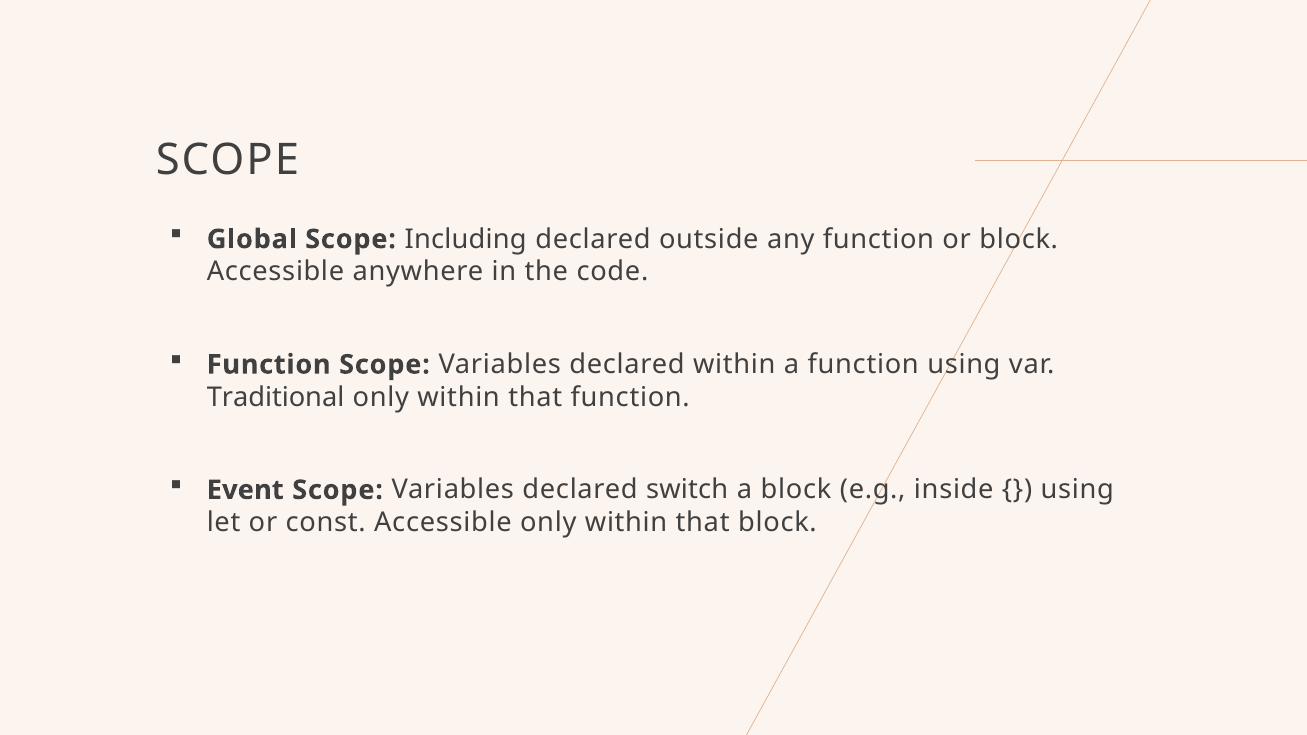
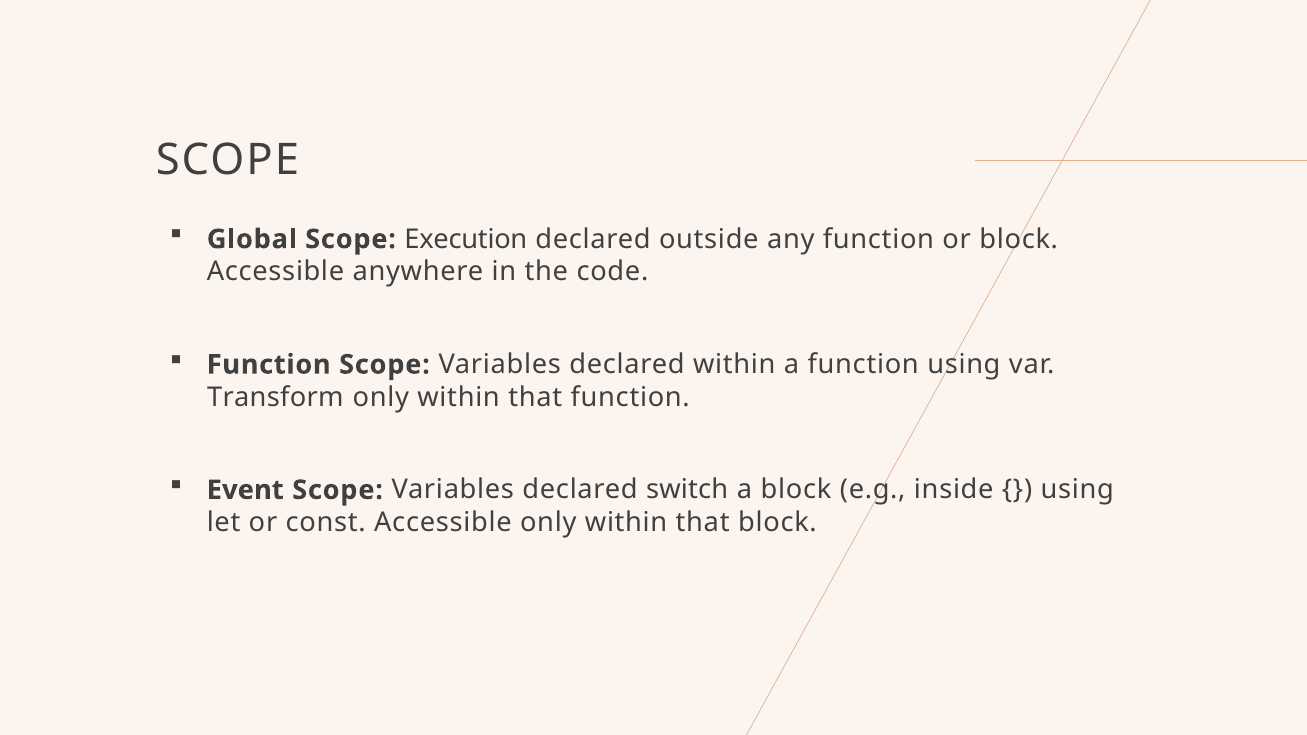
Including: Including -> Execution (466, 239)
Traditional: Traditional -> Transform (275, 397)
